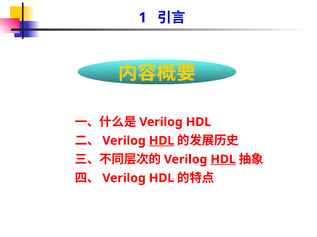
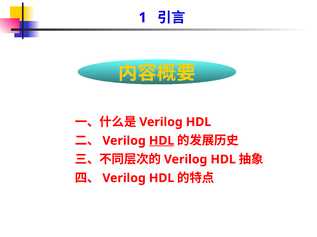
HDL underline: present -> none (223, 160)
